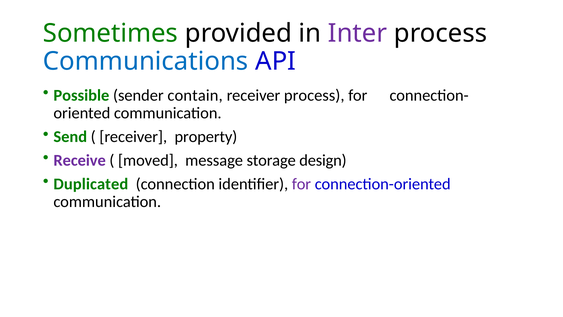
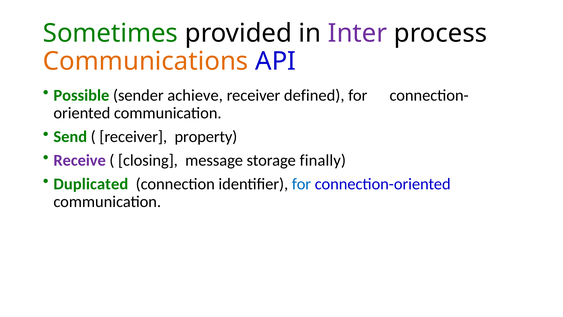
Communications colour: blue -> orange (146, 61)
contain: contain -> achieve (195, 95)
receiver process: process -> defined (314, 95)
moved: moved -> closing (148, 160)
design: design -> finally (323, 160)
for colour: purple -> blue (301, 184)
